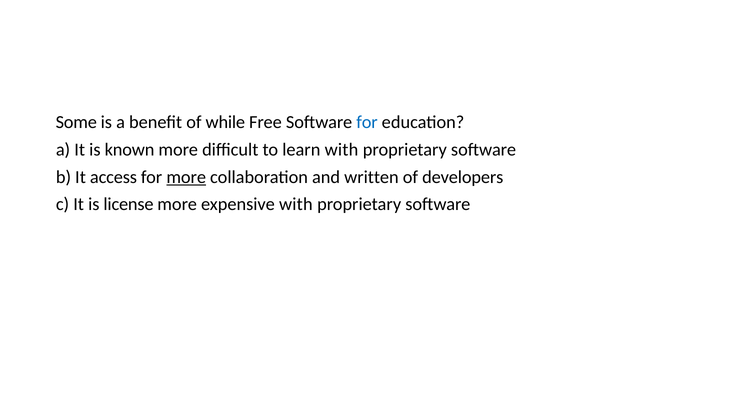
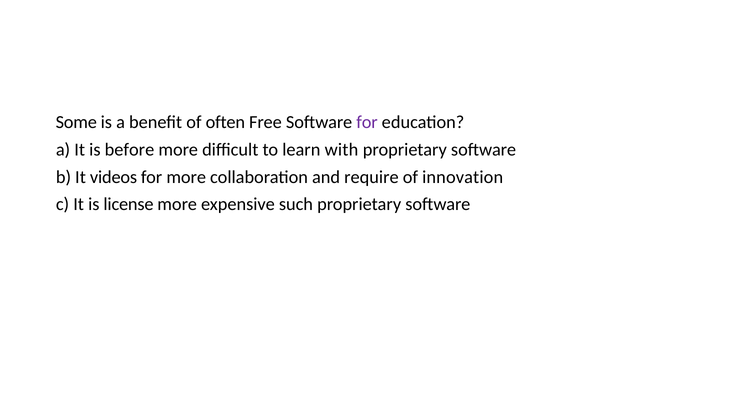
while: while -> often (225, 122)
for colour: blue -> purple (367, 122)
known: known -> before (129, 150)
access: access -> videos (114, 177)
more underline: present -> none (186, 177)
written: written -> require (371, 177)
developers: developers -> innovation (463, 177)
expensive with: with -> such (296, 205)
